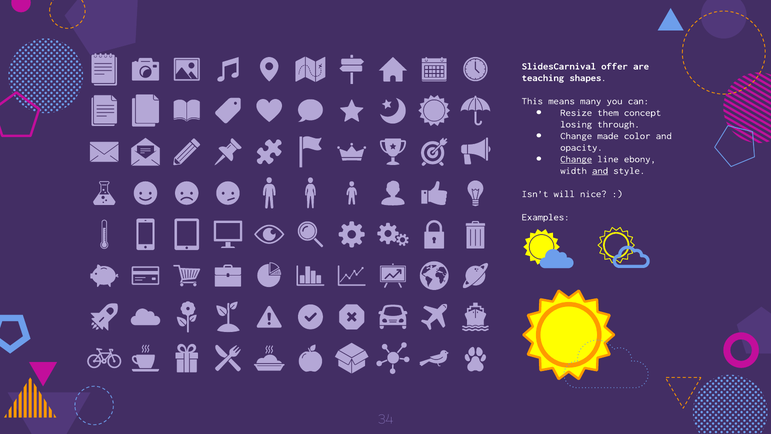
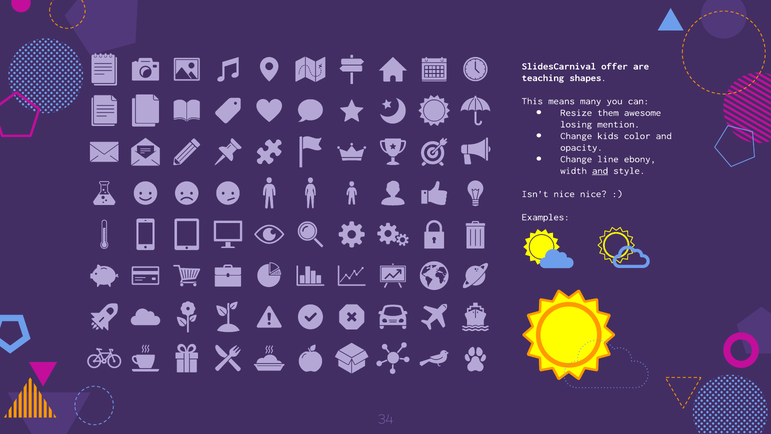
concept: concept -> awesome (643, 113)
through: through -> mention (619, 124)
made: made -> kids (608, 136)
Change underline: present -> none (576, 159)
Isn’t will: will -> nice (564, 194)
